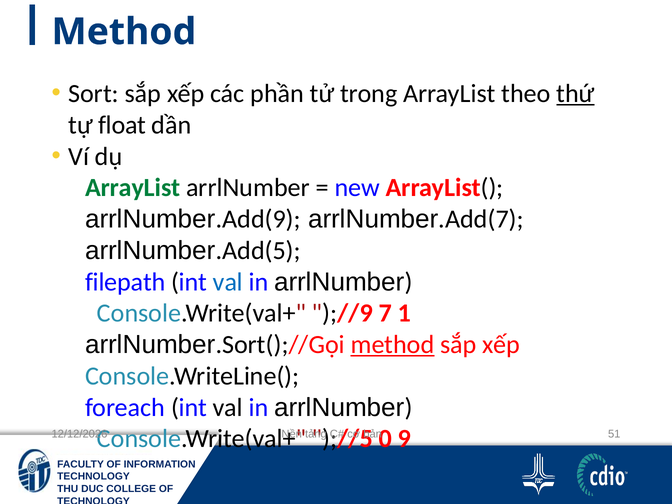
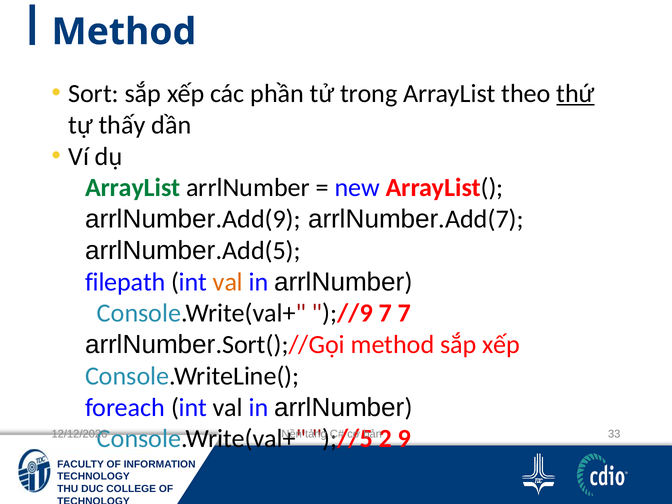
float: float -> thấy (122, 125)
val colour: blue -> orange (228, 282)
7 1: 1 -> 7 (404, 313)
method underline: present -> none (393, 345)
0: 0 -> 2 (385, 439)
51: 51 -> 33 (614, 434)
